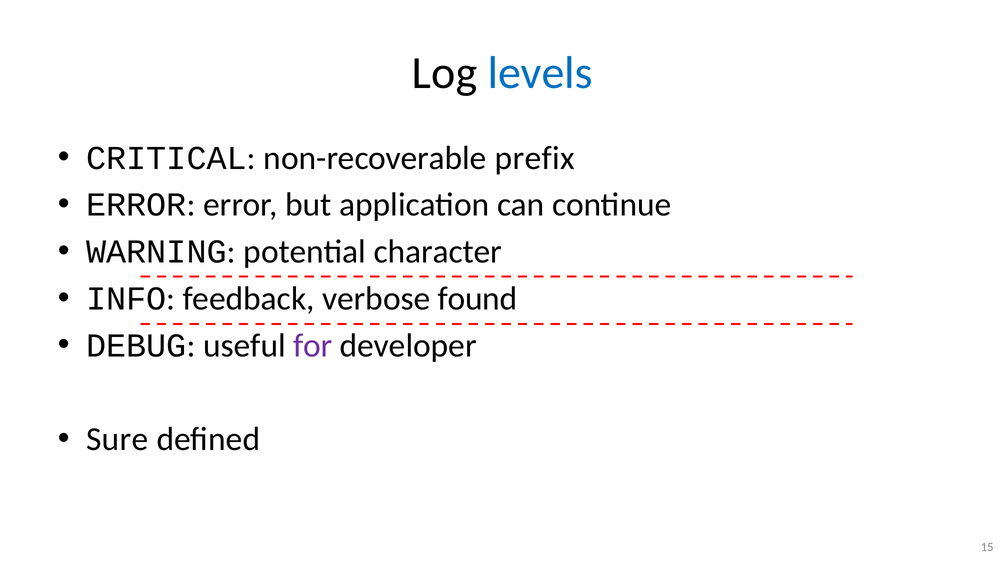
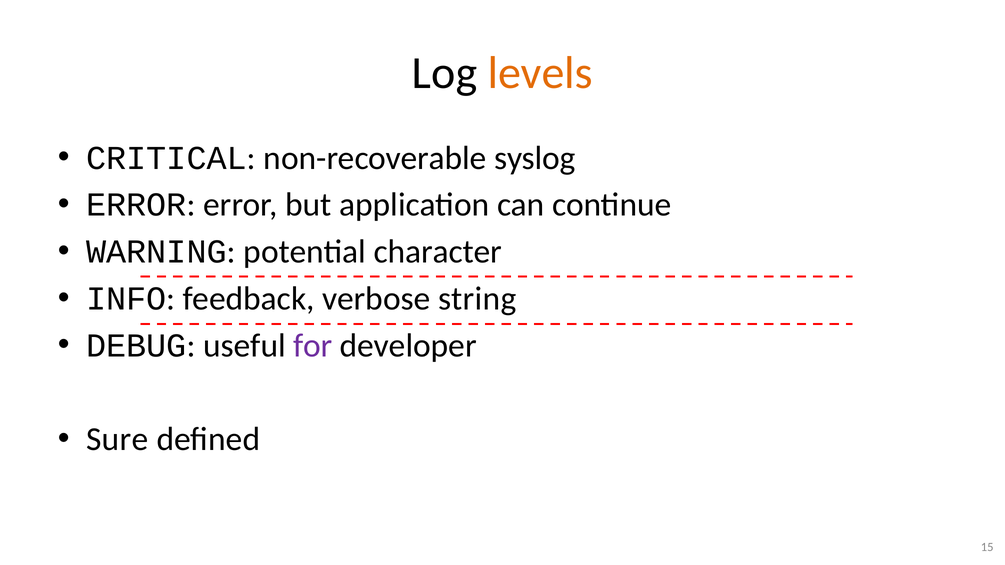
levels colour: blue -> orange (540, 73)
prefix: prefix -> syslog (535, 158)
found: found -> string (477, 299)
